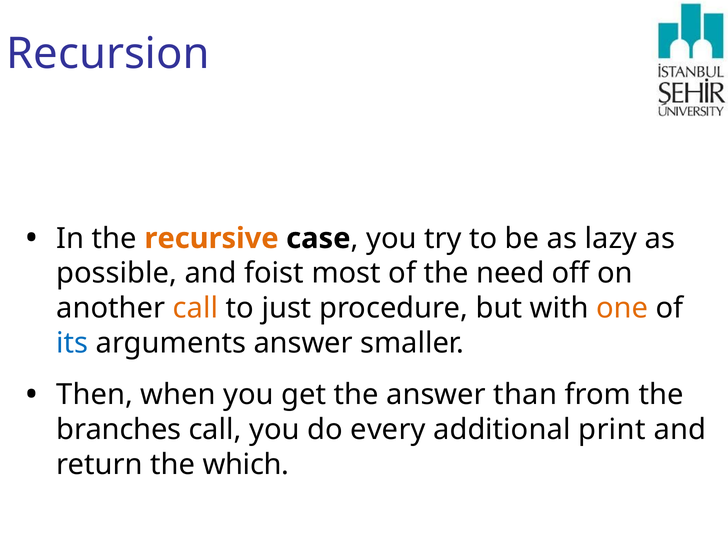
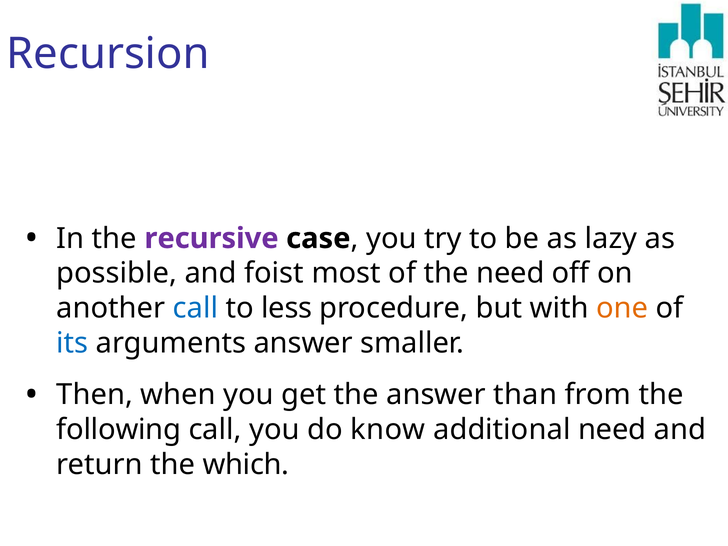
recursive colour: orange -> purple (212, 238)
call colour: orange -> blue (196, 308)
just: just -> less (287, 308)
branches: branches -> following (119, 430)
every: every -> know (388, 430)
additional print: print -> need (612, 430)
